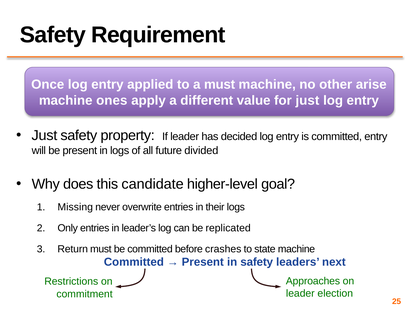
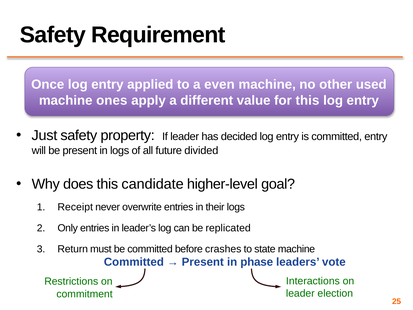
a must: must -> even (219, 84)
arise: arise -> used (371, 84)
for just: just -> this (307, 100)
Missing: Missing -> Receipt (75, 207)
in safety: safety -> phase (257, 262)
next: next -> vote (334, 262)
Approaches: Approaches -> Interactions (313, 281)
